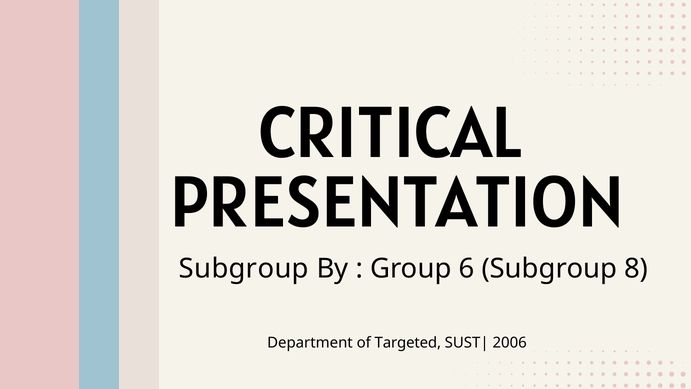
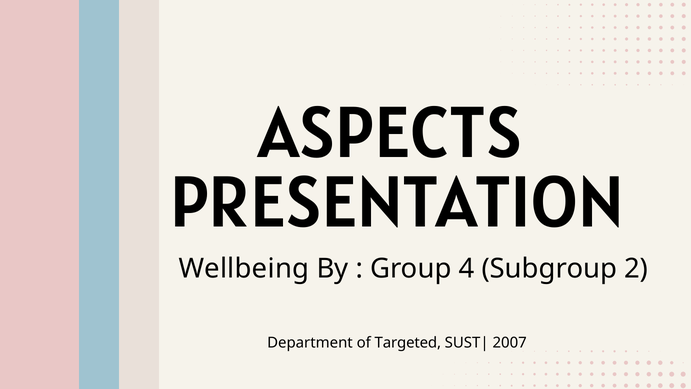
CRITICAL: CRITICAL -> ASPECTS (390, 133)
Subgroup: Subgroup -> Wellbeing (244, 268)
6: 6 -> 4 (466, 268)
8: 8 -> 2 (636, 268)
2006: 2006 -> 2007 (510, 343)
